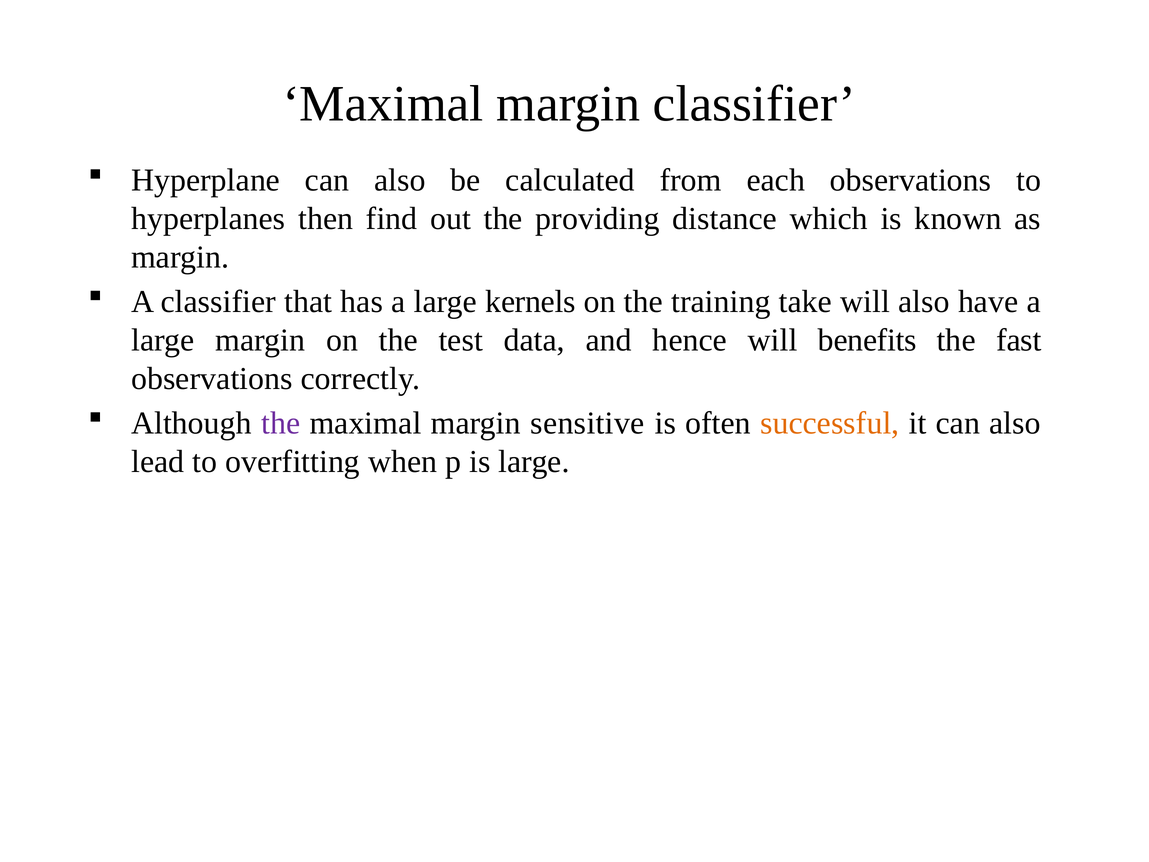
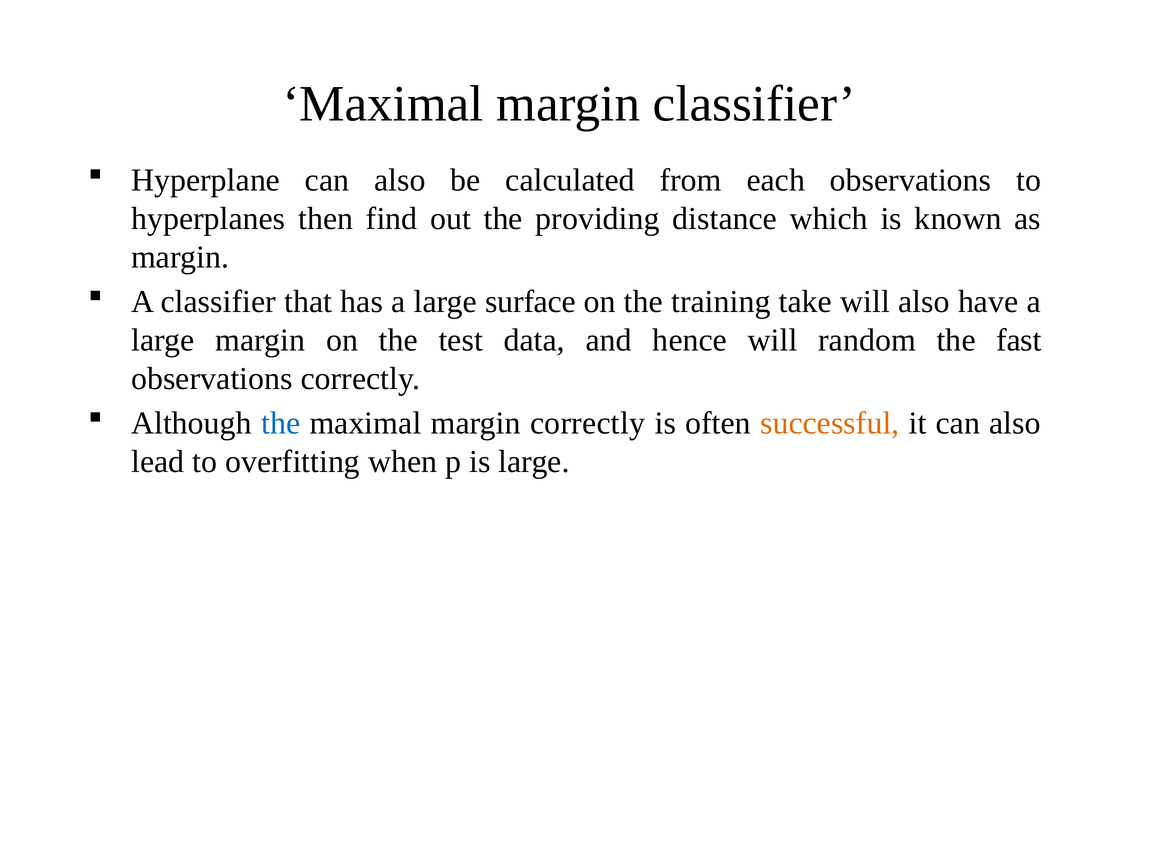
kernels: kernels -> surface (531, 302)
benefits: benefits -> random (867, 340)
the colour: purple -> blue (281, 423)
margin sensitive: sensitive -> correctly (588, 423)
